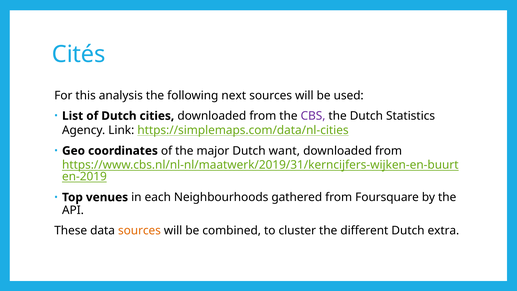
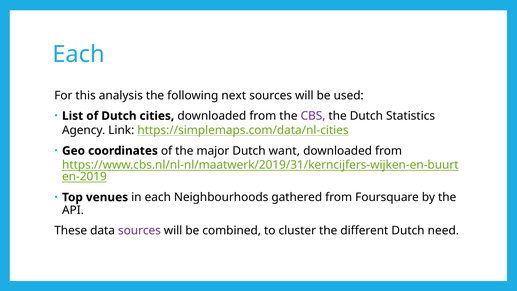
Cités: Cités -> Each (79, 54)
sources colour: orange -> purple (139, 230)
extra: extra -> need (443, 230)
